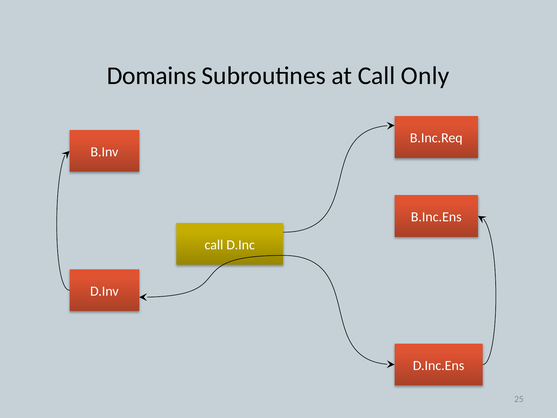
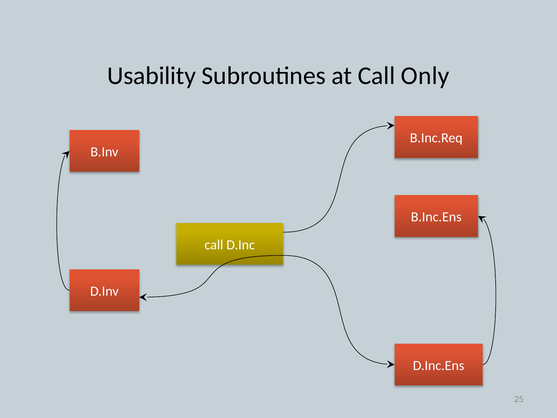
Domains: Domains -> Usability (152, 76)
